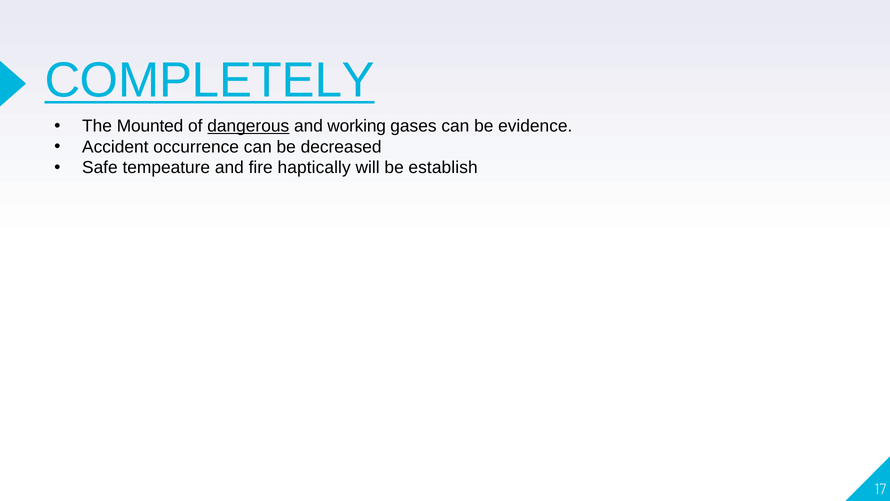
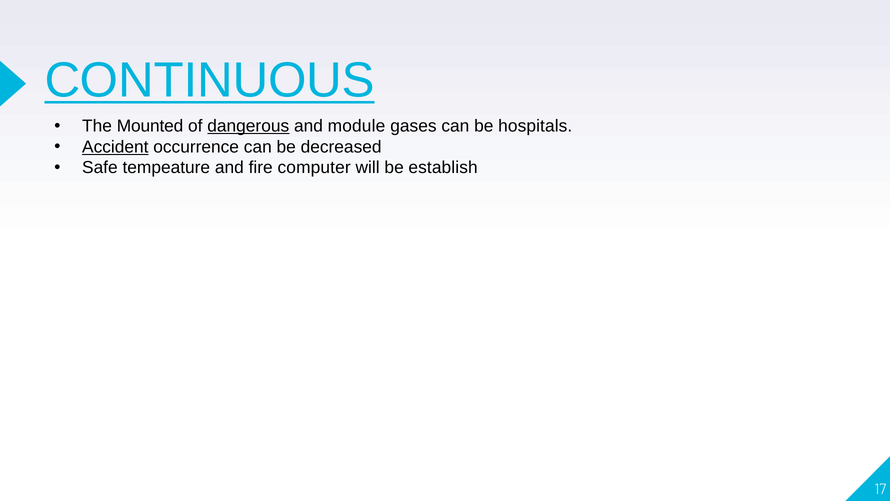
COMPLETELY: COMPLETELY -> CONTINUOUS (210, 81)
working: working -> module (356, 126)
evidence: evidence -> hospitals (535, 126)
Accident underline: none -> present (115, 147)
haptically: haptically -> computer (314, 168)
